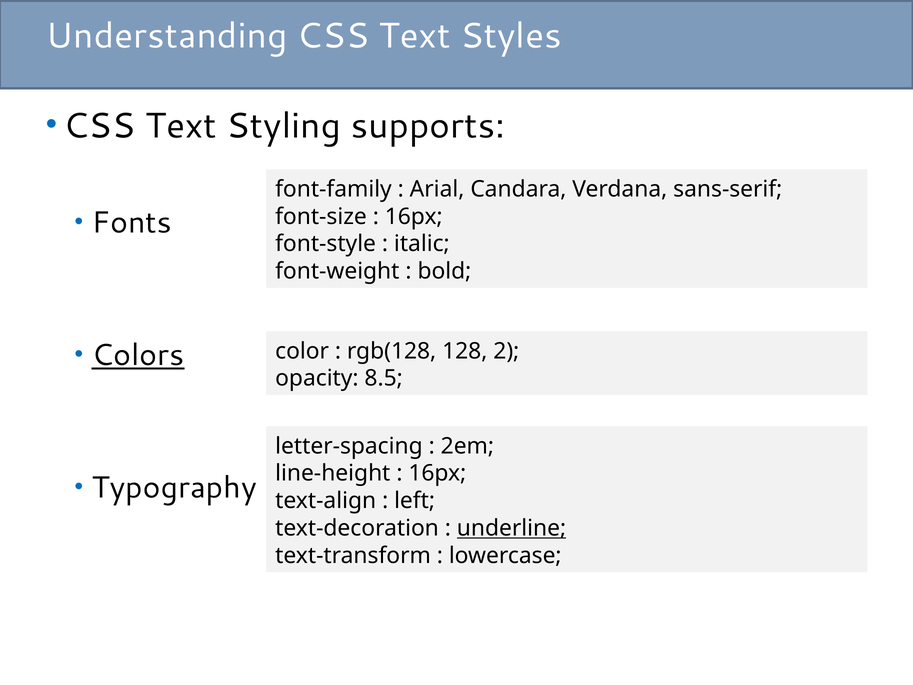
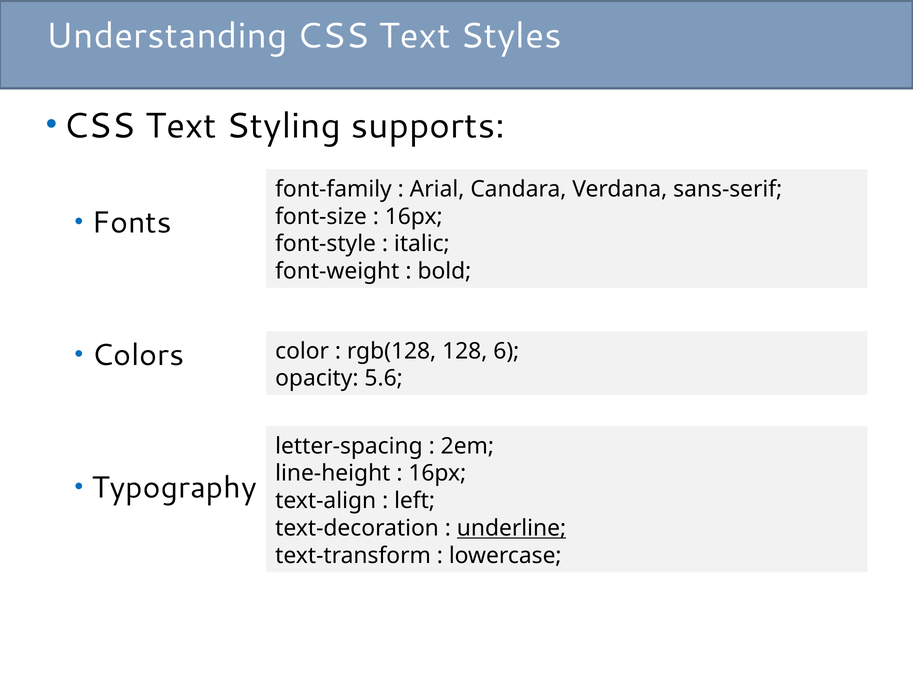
Colors underline: present -> none (138, 355)
2: 2 -> 6 (506, 351)
8.5: 8.5 -> 5.6 (384, 378)
